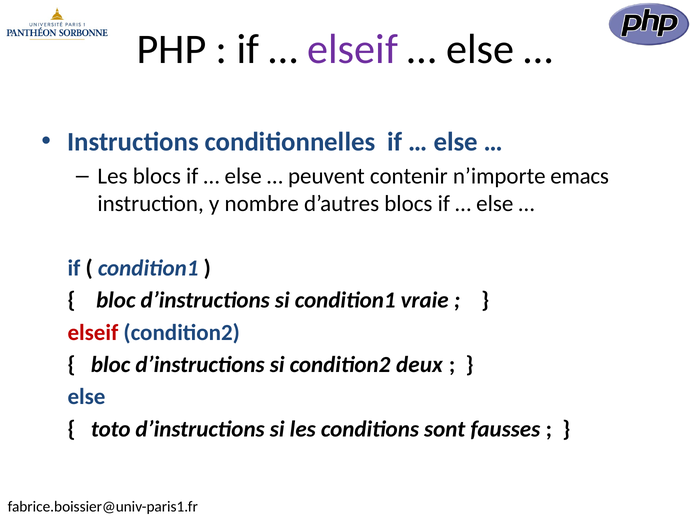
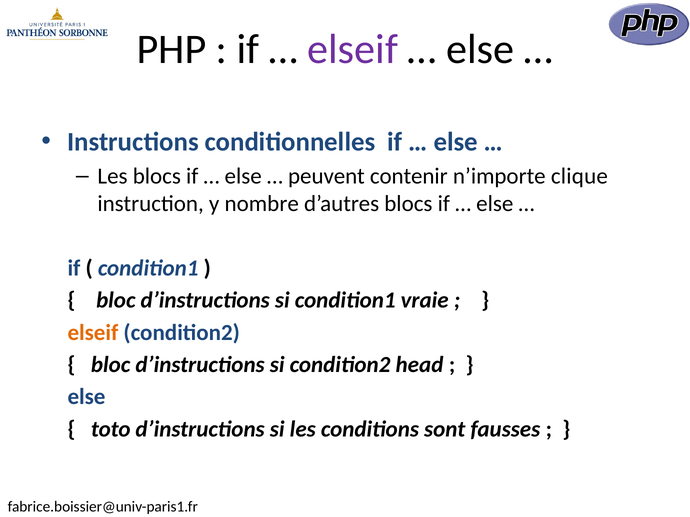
emacs: emacs -> clique (579, 176)
elseif colour: red -> orange (93, 333)
deux: deux -> head (419, 365)
